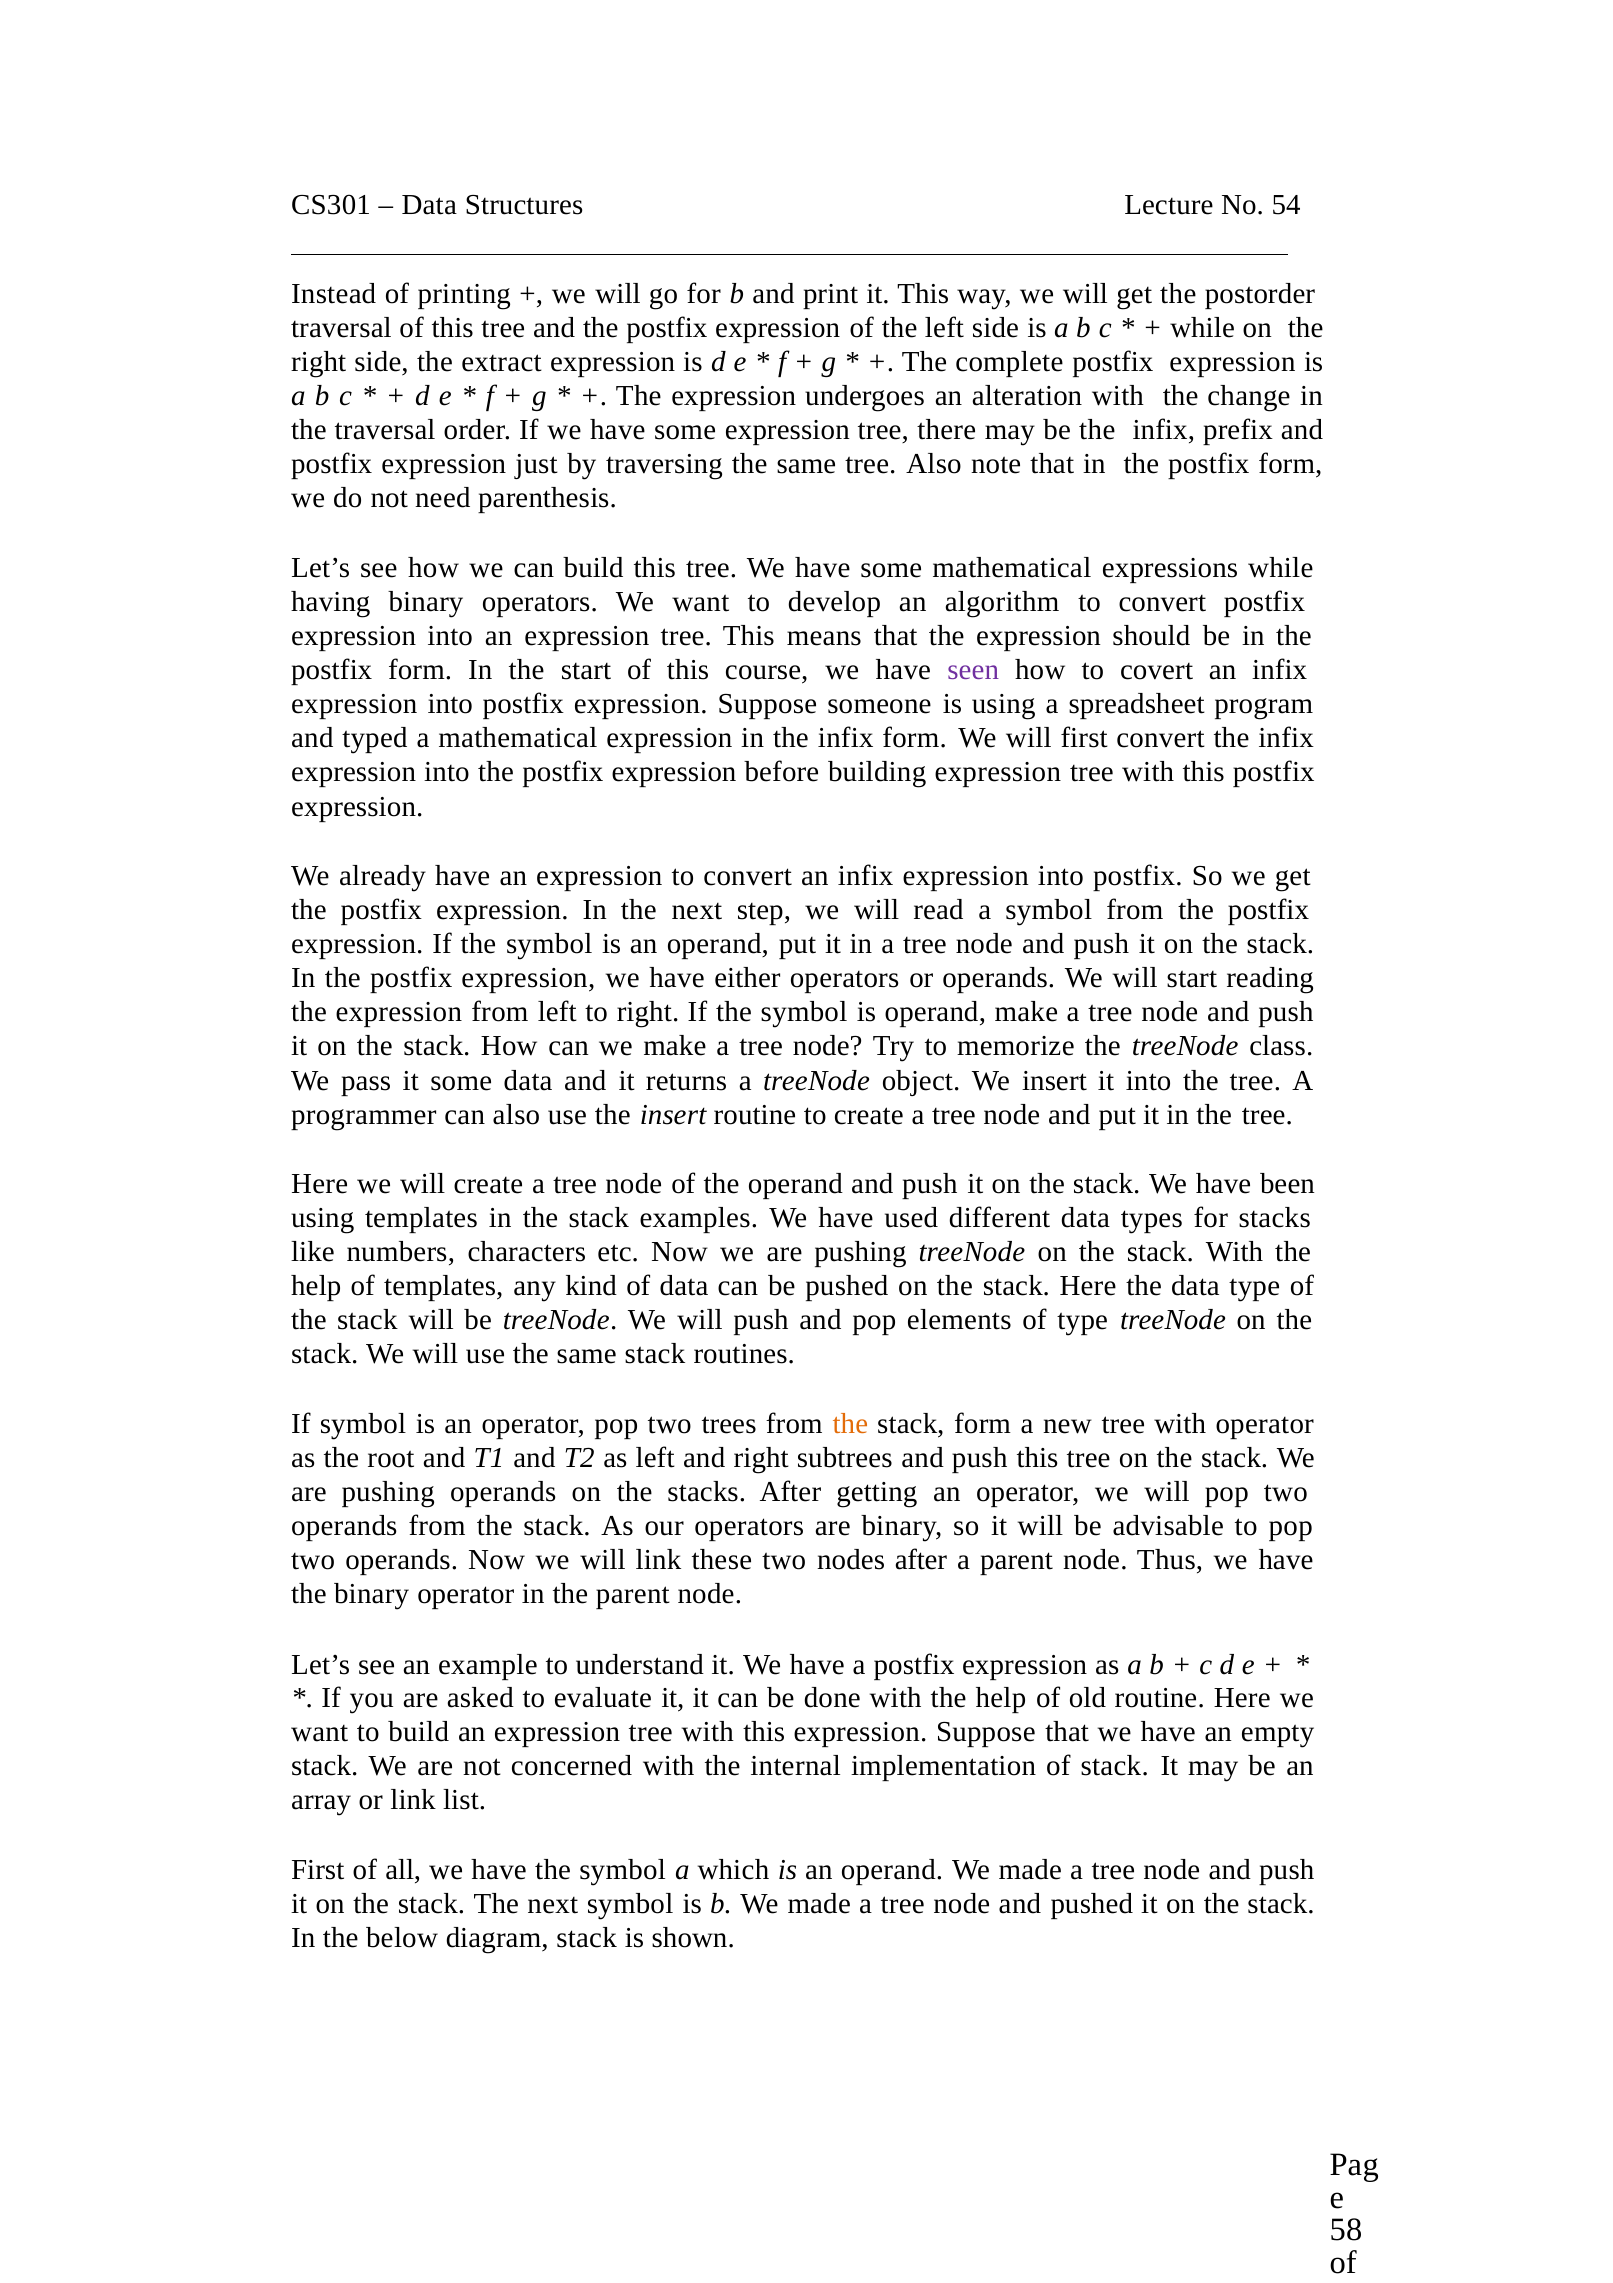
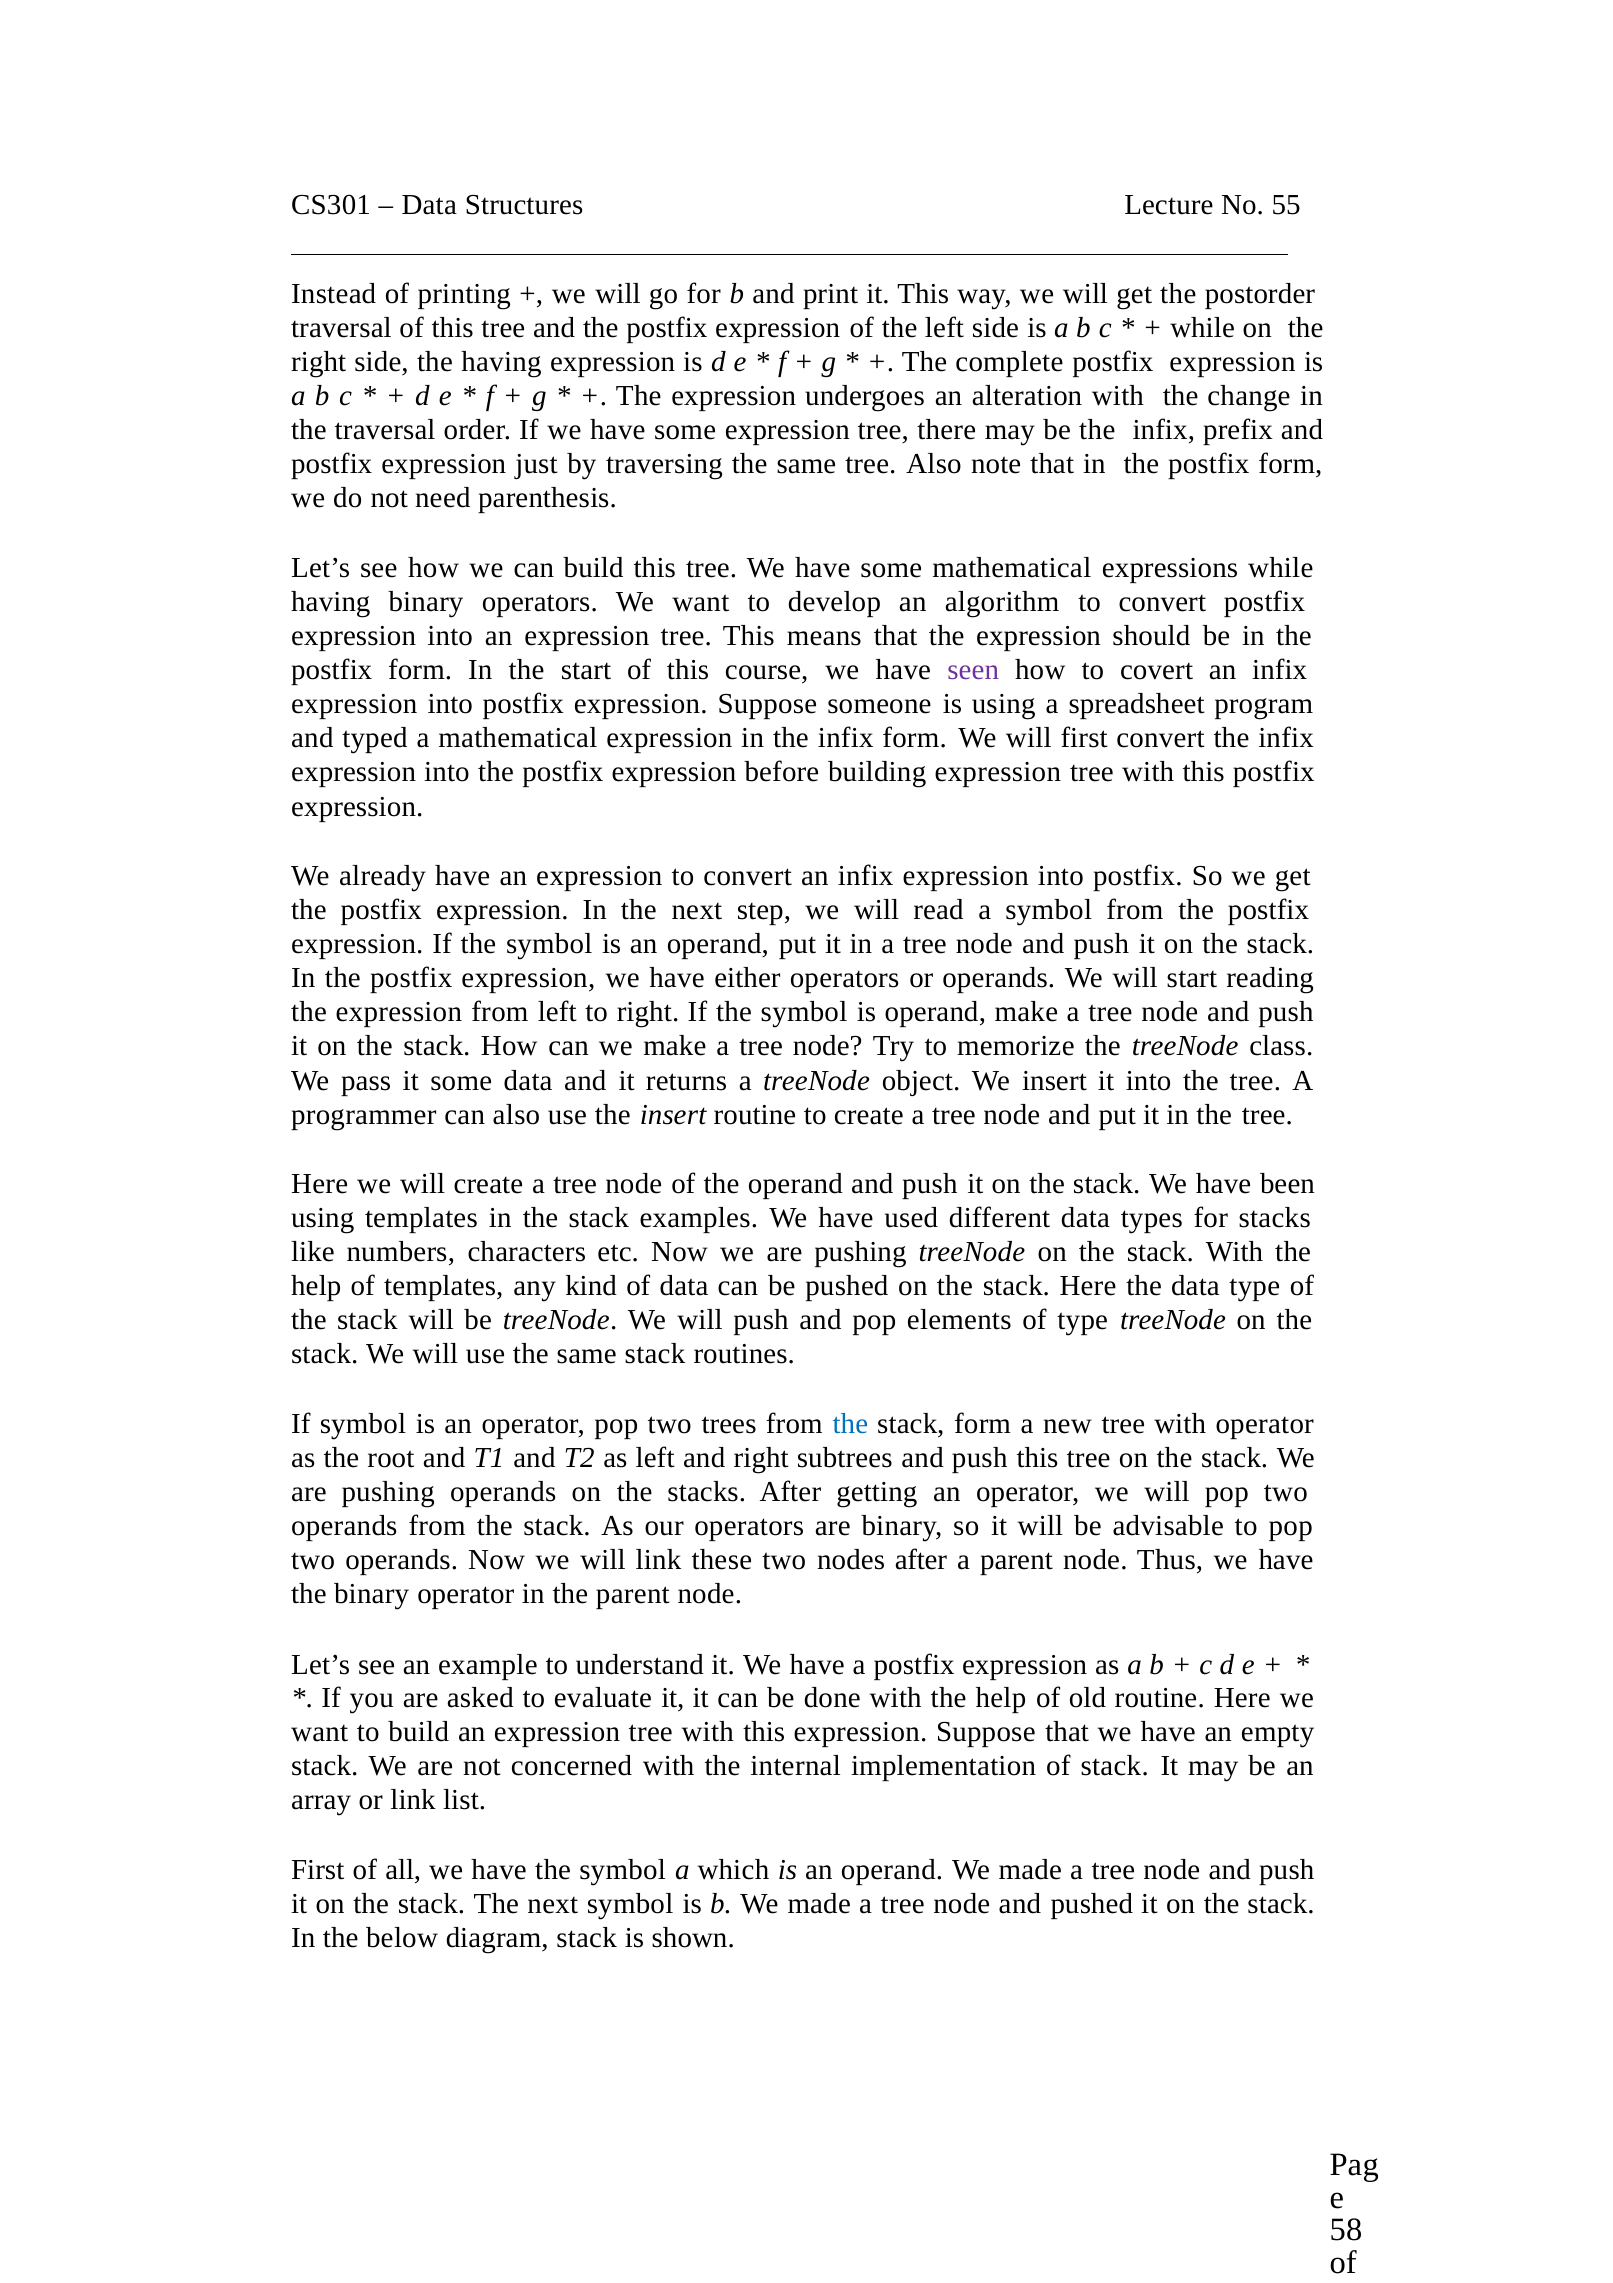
54: 54 -> 55 (1286, 205)
the extract: extract -> having (501, 362)
the colour: orange -> blue (850, 1424)
